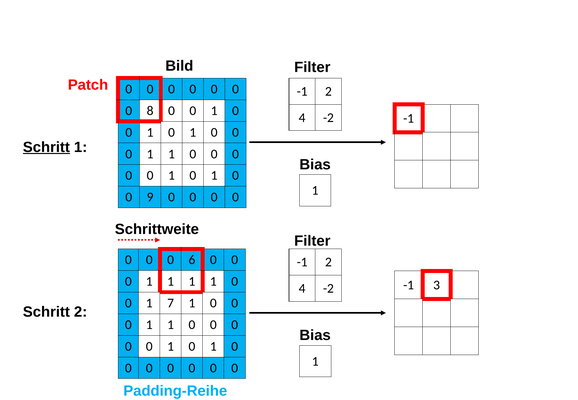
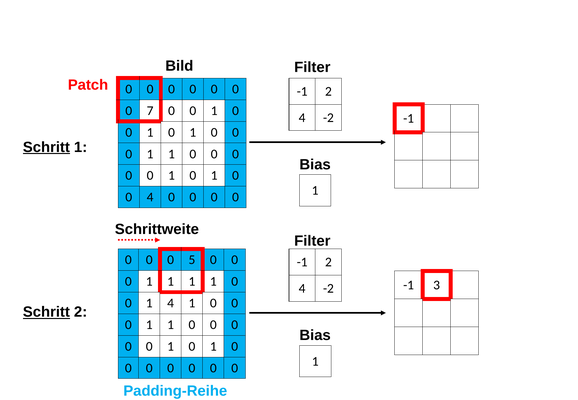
8: 8 -> 7 (150, 111)
0 9: 9 -> 4 (150, 197)
6: 6 -> 5 (192, 260)
1 7: 7 -> 4 (171, 303)
Schritt underline: none -> present (46, 312)
